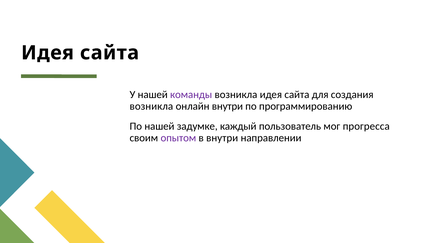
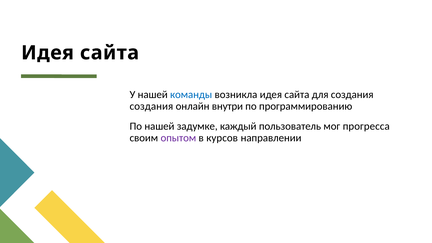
команды colour: purple -> blue (191, 95)
возникла: возникла -> создания (151, 106)
в внутри: внутри -> курсов (222, 138)
